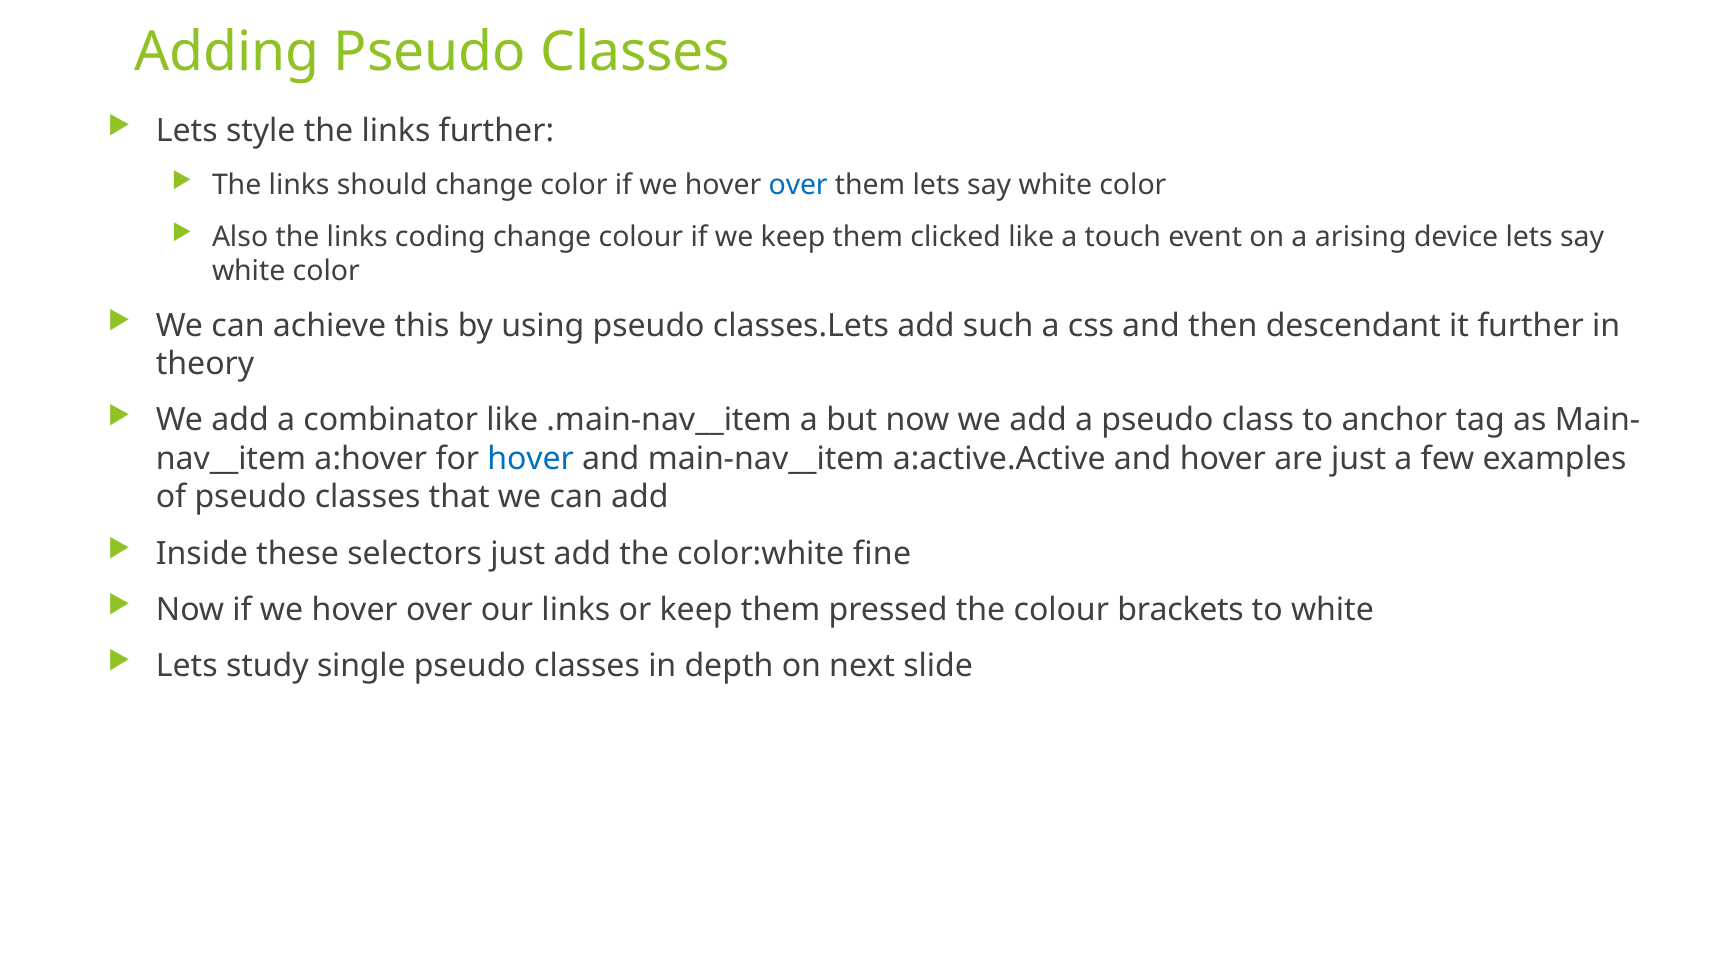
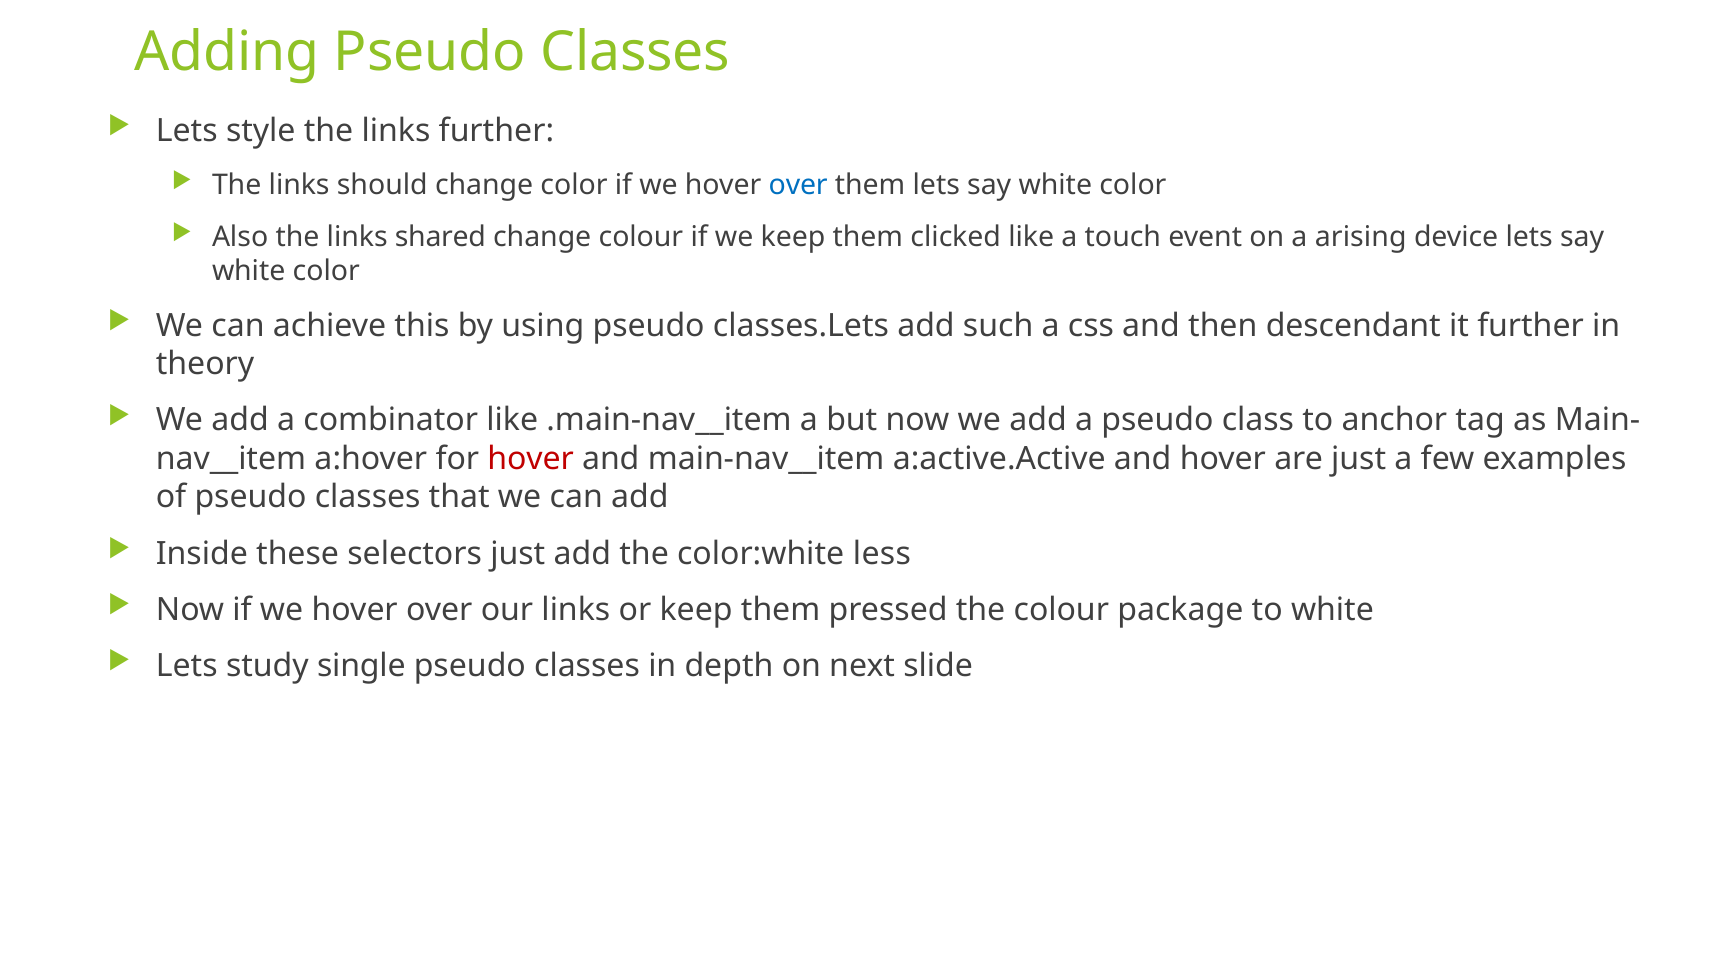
coding: coding -> shared (440, 237)
hover colour: blue -> red (531, 459)
fine: fine -> less (882, 553)
brackets: brackets -> package (1180, 610)
